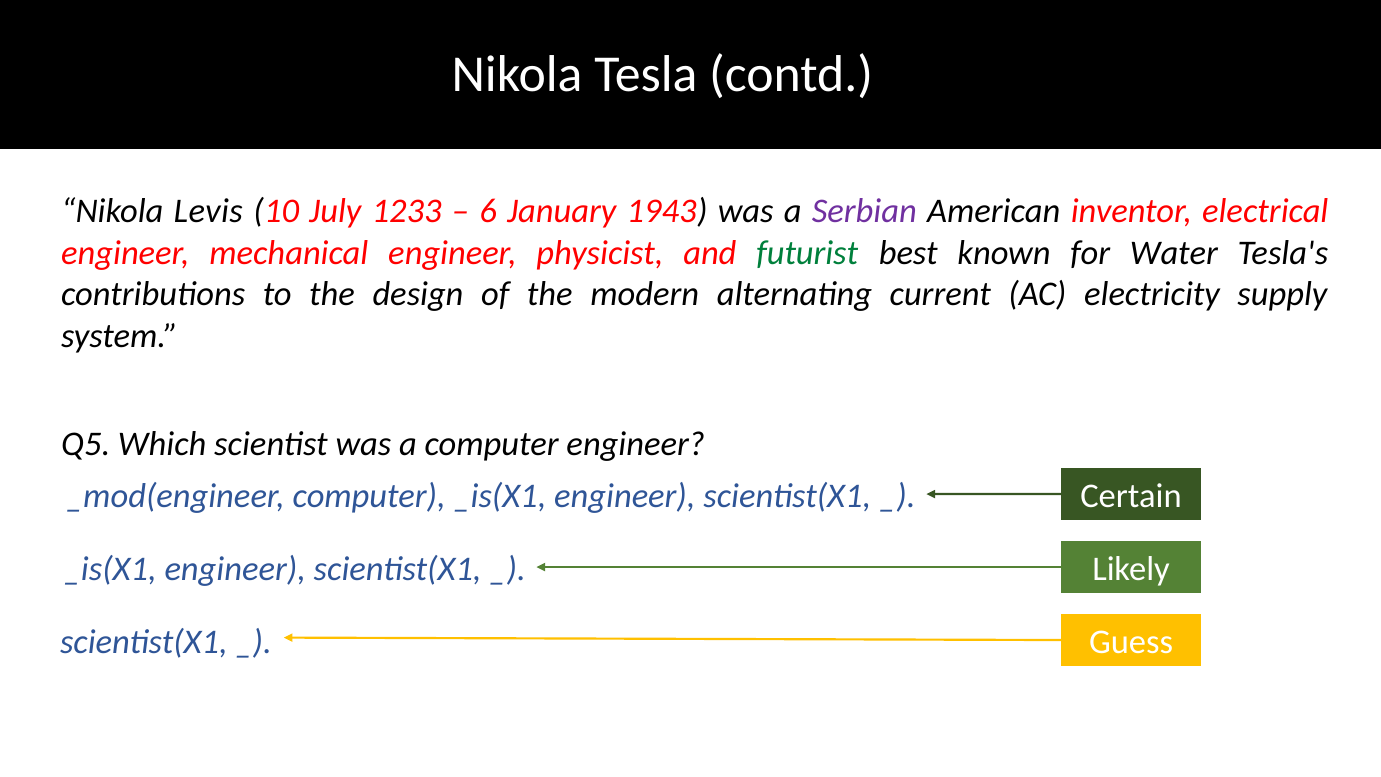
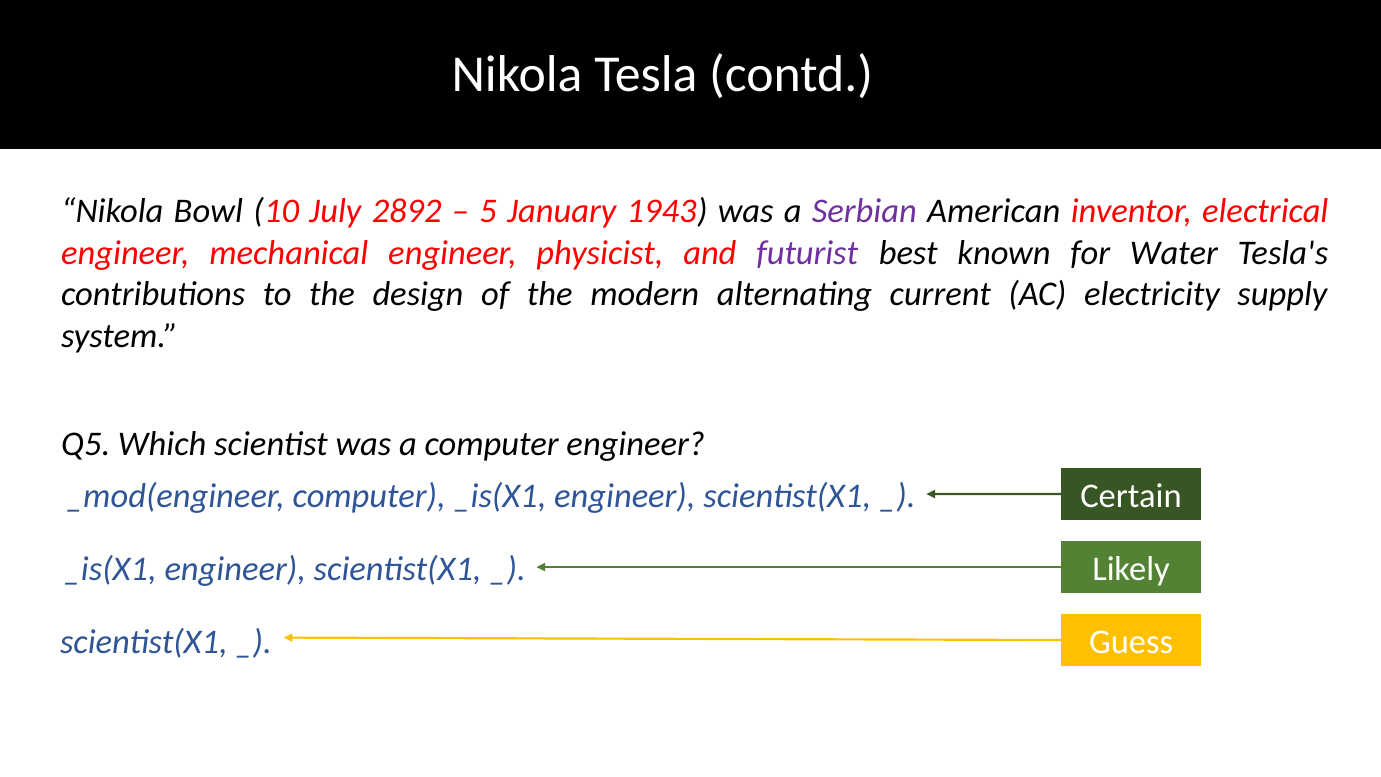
Levis: Levis -> Bowl (208, 211)
1233: 1233 -> 2892 (407, 211)
6: 6 -> 5 (488, 211)
futurist colour: green -> purple (807, 253)
